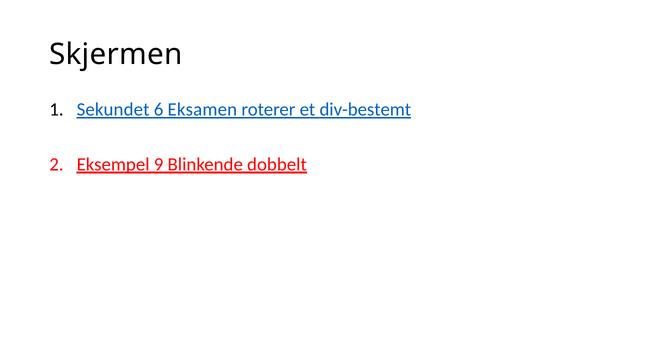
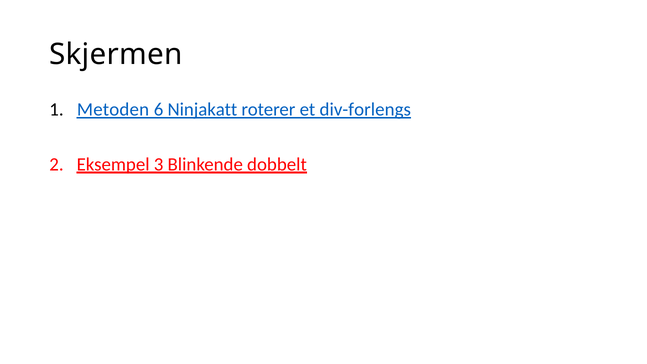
Sekundet: Sekundet -> Metoden (113, 110)
Eksamen: Eksamen -> Ninjakatt (202, 110)
div-bestemt: div-bestemt -> div-forlengs (365, 110)
9: 9 -> 3 (159, 164)
